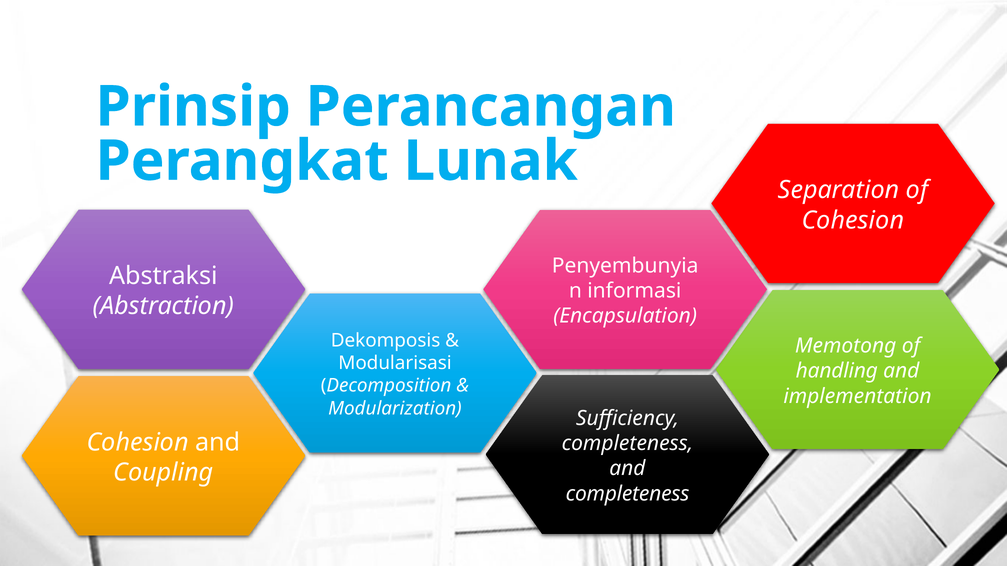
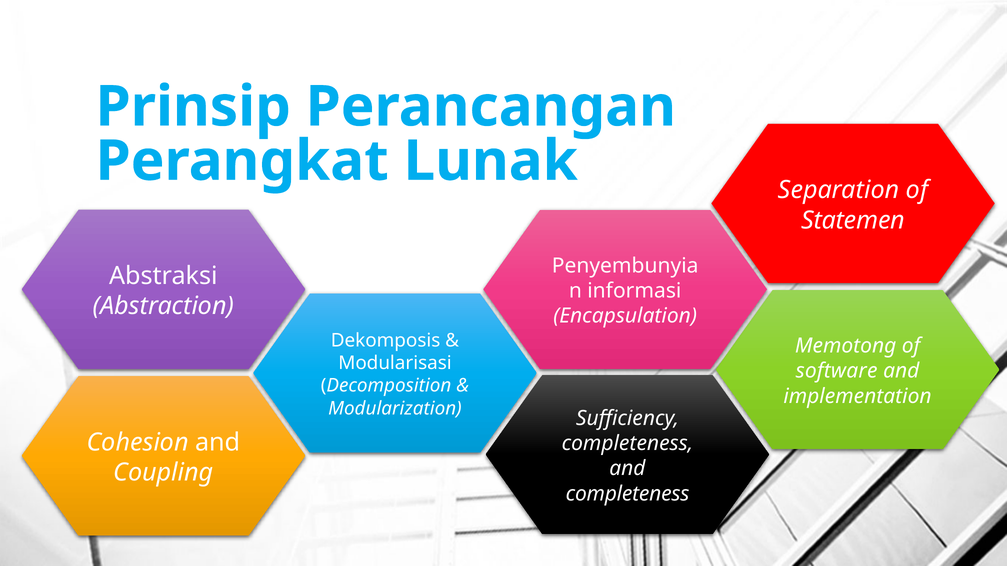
Cohesion: Cohesion -> Statemen (853, 220)
handling: handling -> software (837, 371)
